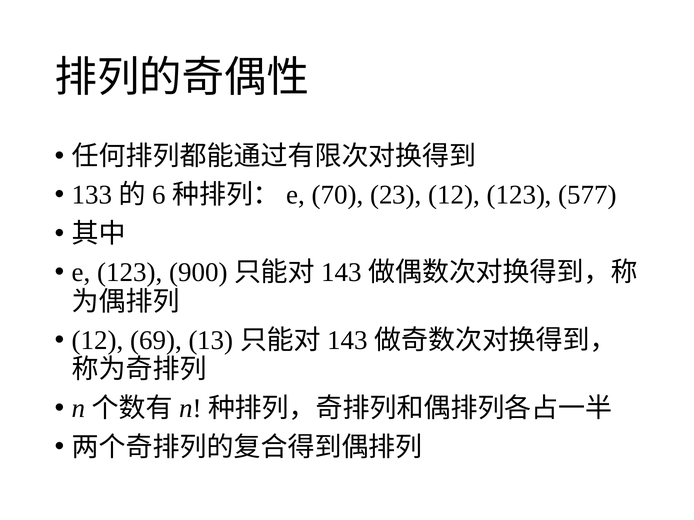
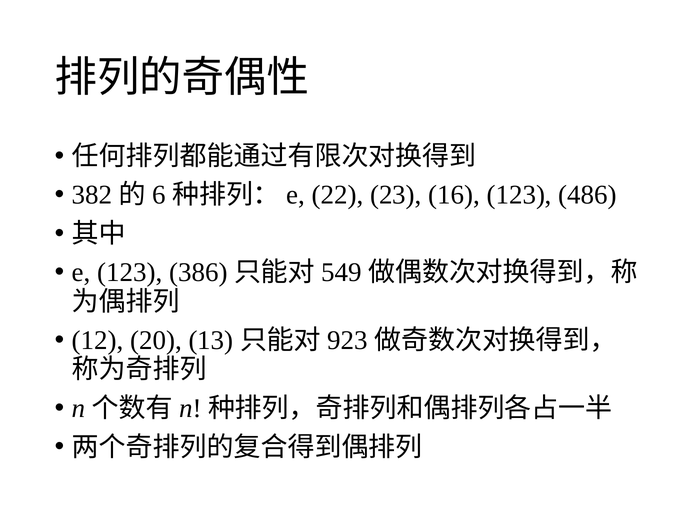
133: 133 -> 382 (92, 195)
70: 70 -> 22 (338, 195)
23 12: 12 -> 16 (454, 195)
577: 577 -> 486 (588, 195)
900: 900 -> 386 (198, 273)
143: 143 -> 549 (342, 273)
69: 69 -> 20 (156, 341)
143: 143 -> 923 (348, 341)
